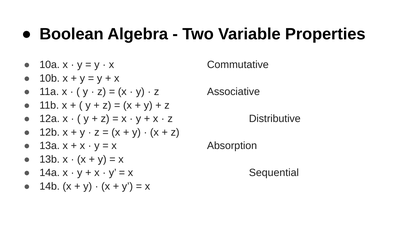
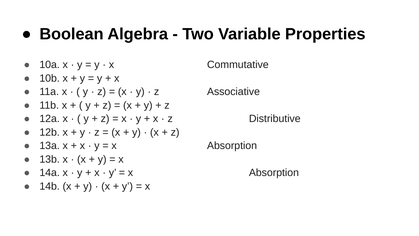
Sequential: Sequential -> Absorption (274, 173)
